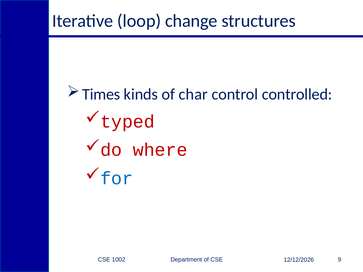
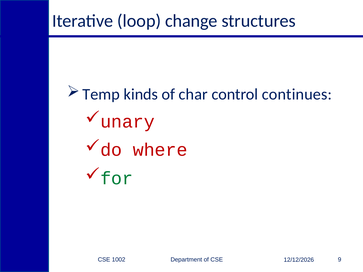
Times: Times -> Temp (101, 94)
controlled: controlled -> continues (297, 94)
typed: typed -> unary (128, 122)
for colour: blue -> green (117, 179)
